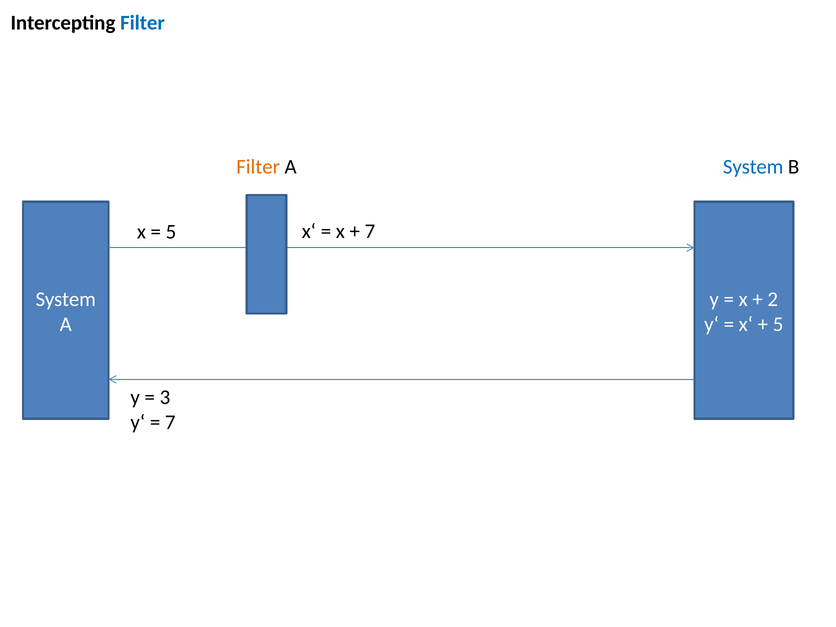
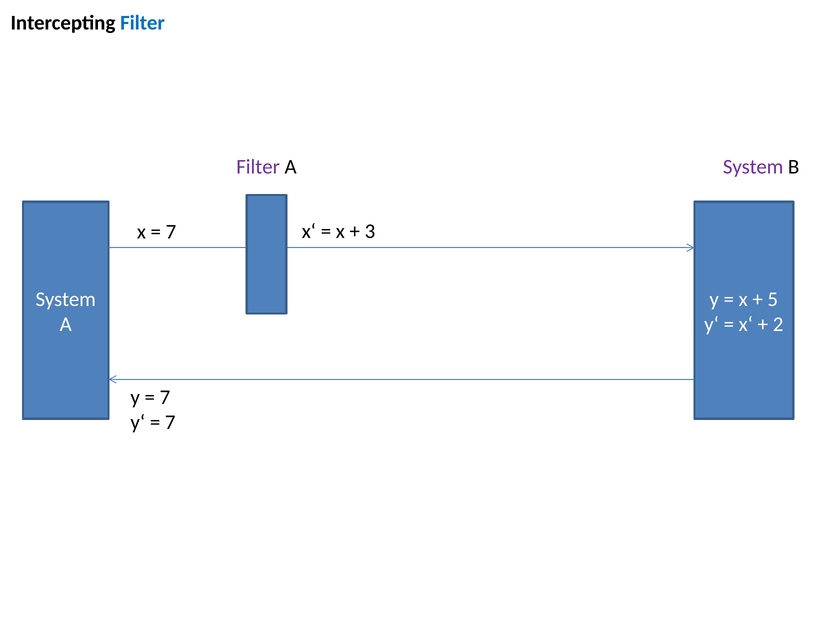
Filter colour: orange -> purple (258, 167)
System colour: blue -> purple (753, 167)
7: 7 -> 3 (370, 232)
5: 5 -> 7 (171, 232)
2: 2 -> 5 (773, 299)
5: 5 -> 2 (778, 324)
3: 3 -> 7 (165, 397)
